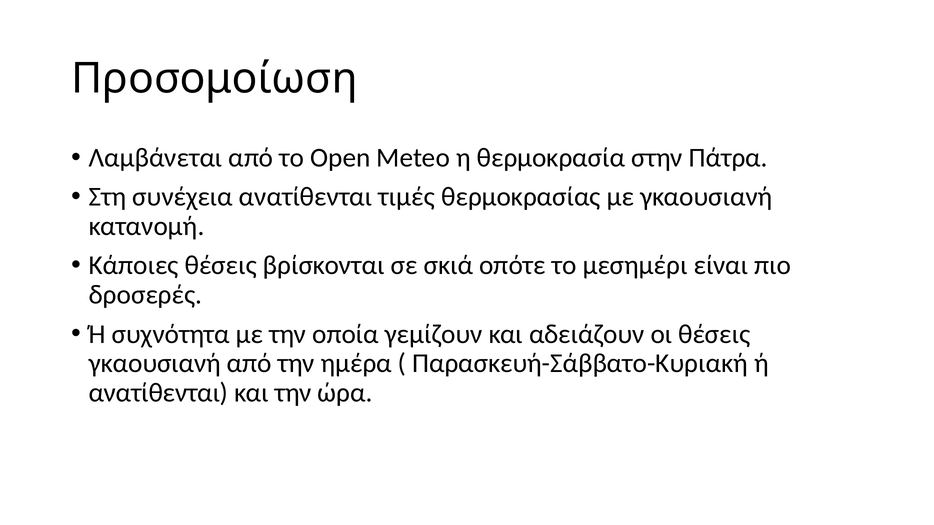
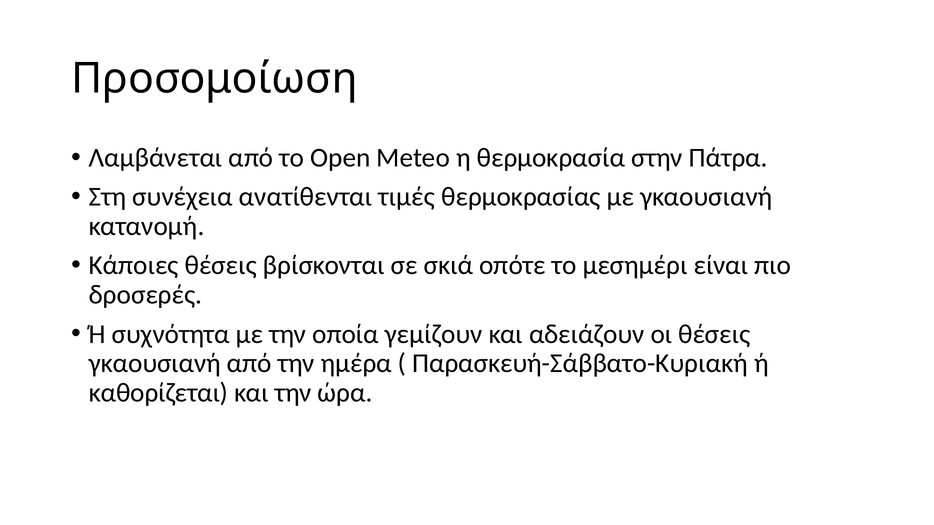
ανατίθενται: ανατίθενται -> καθορίζεται (158, 393)
